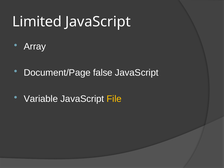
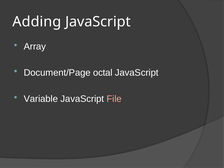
Limited: Limited -> Adding (37, 22)
false: false -> octal (103, 73)
File colour: yellow -> pink (114, 99)
